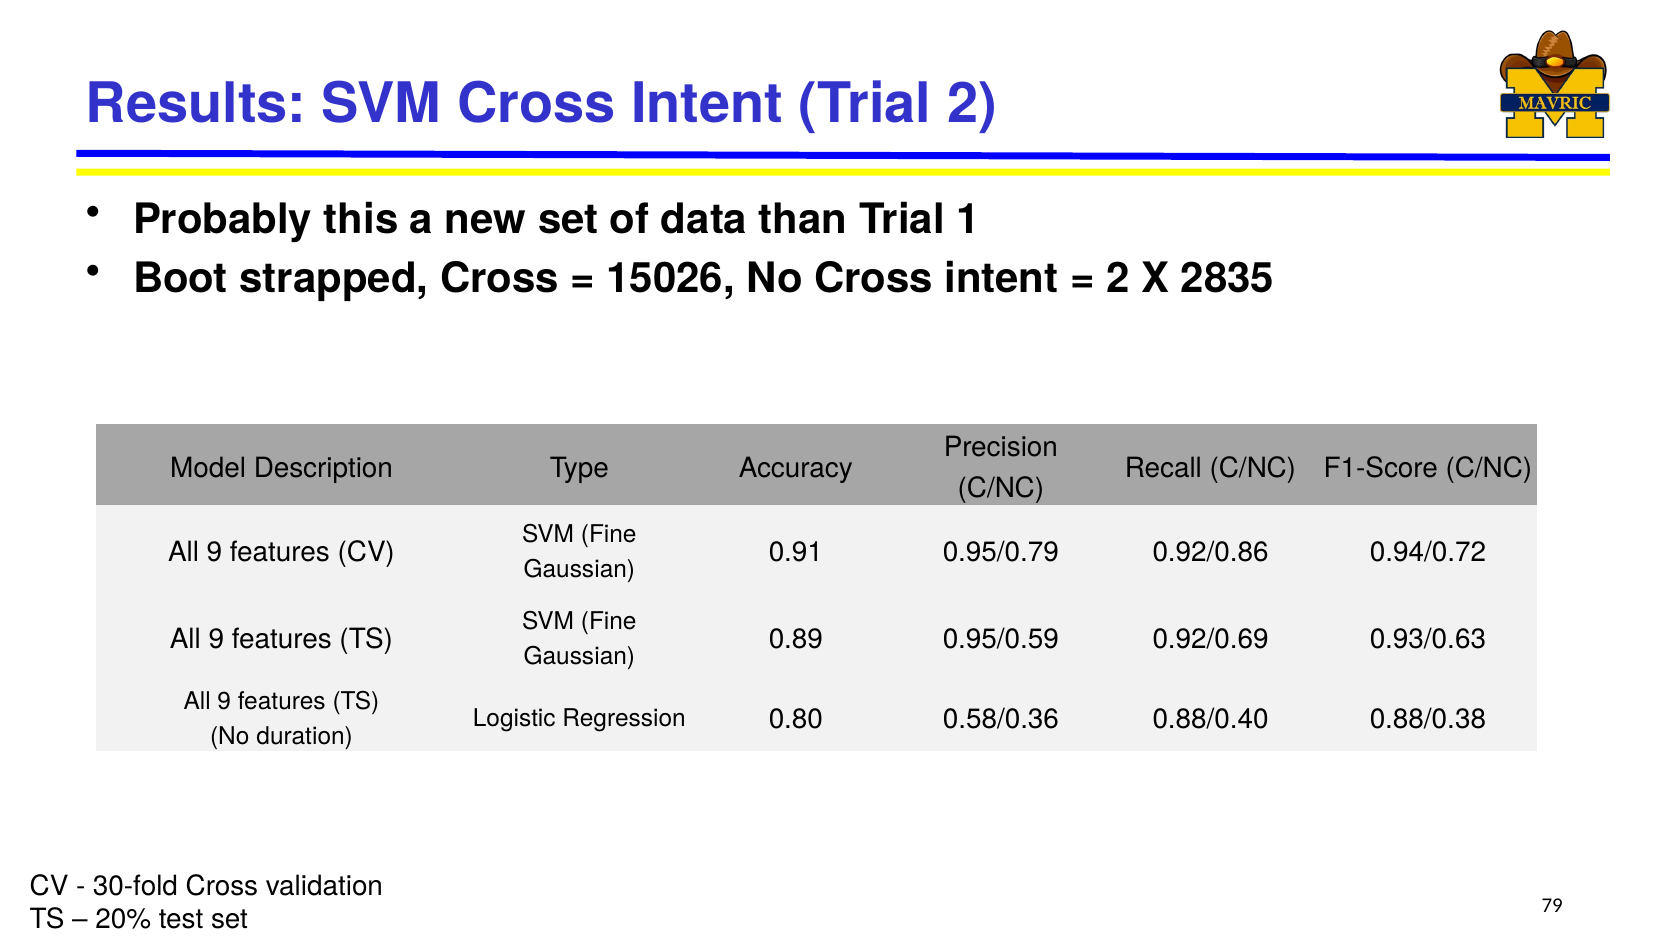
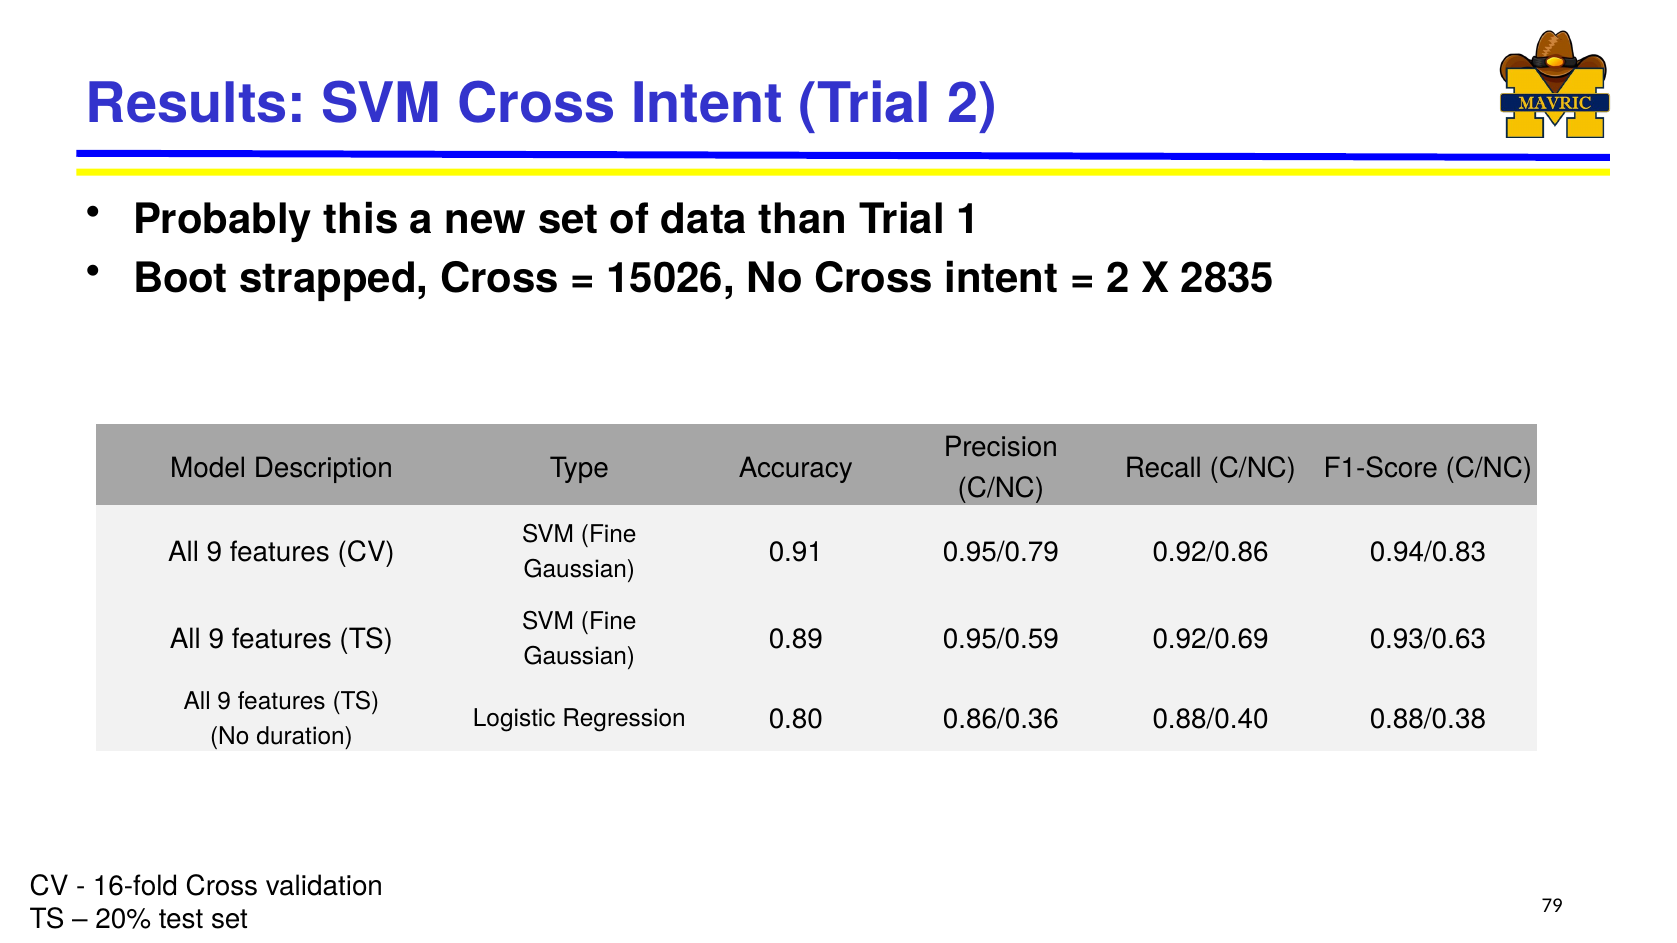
0.94/0.72: 0.94/0.72 -> 0.94/0.83 (1428, 552)
0.58/0.36: 0.58/0.36 -> 0.86/0.36 (1001, 719)
30-fold: 30-fold -> 16-fold (135, 886)
